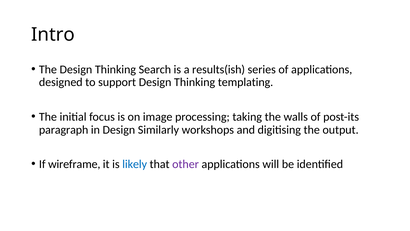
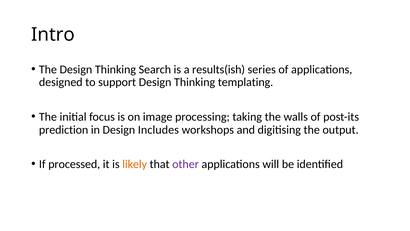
paragraph: paragraph -> prediction (64, 130)
Similarly: Similarly -> Includes (158, 130)
wireframe: wireframe -> processed (74, 164)
likely colour: blue -> orange (135, 164)
